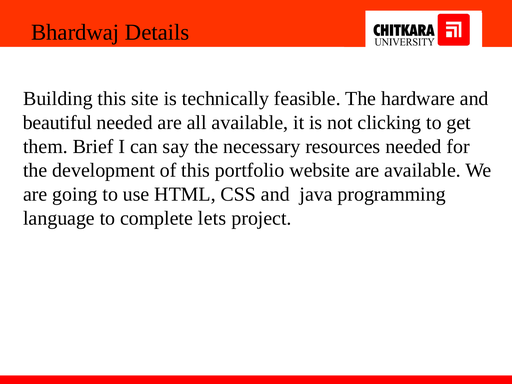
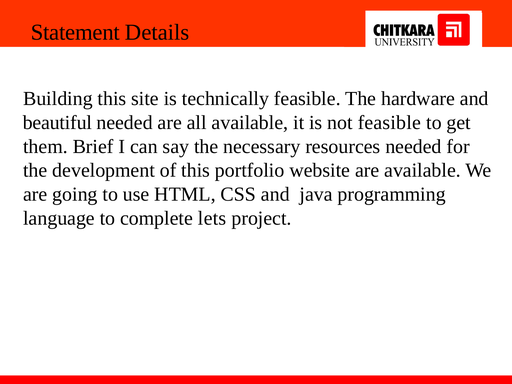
Bhardwaj: Bhardwaj -> Statement (75, 32)
not clicking: clicking -> feasible (389, 123)
